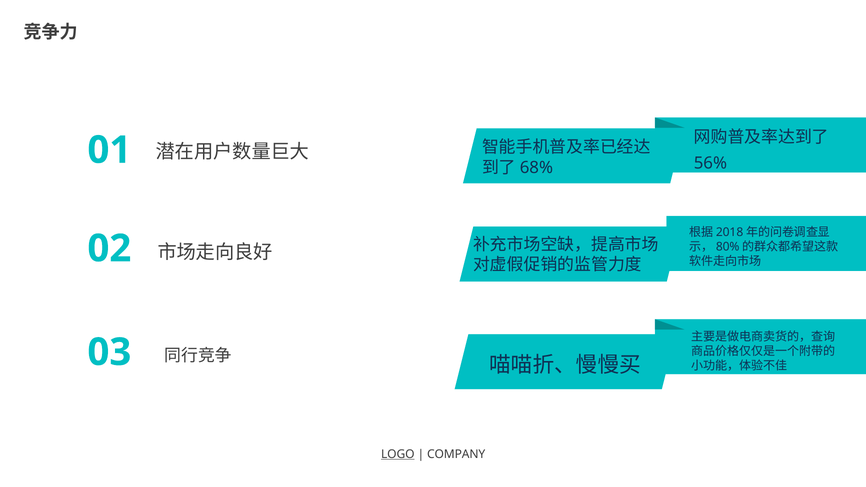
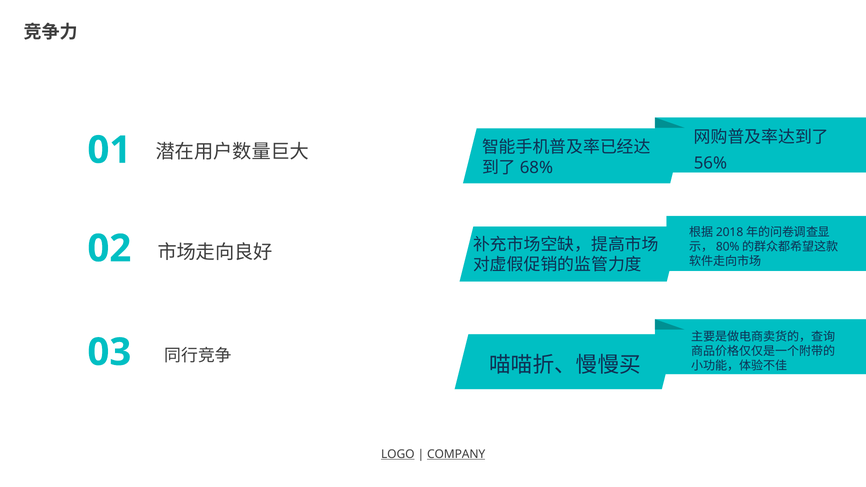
COMPANY underline: none -> present (456, 454)
